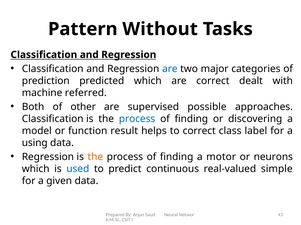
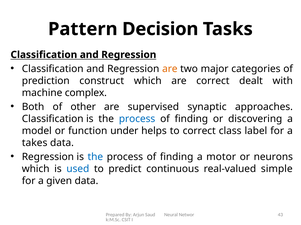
Without: Without -> Decision (160, 29)
are colour: blue -> orange (170, 69)
predicted: predicted -> construct (102, 81)
referred: referred -> complex (86, 93)
possible: possible -> synaptic (207, 107)
result: result -> under (124, 131)
using: using -> takes (35, 143)
the colour: orange -> blue (95, 157)
